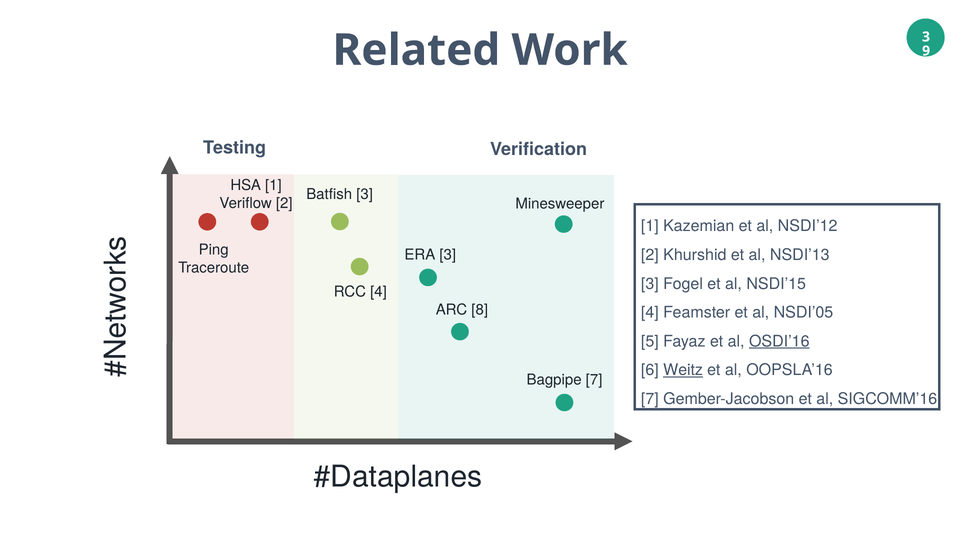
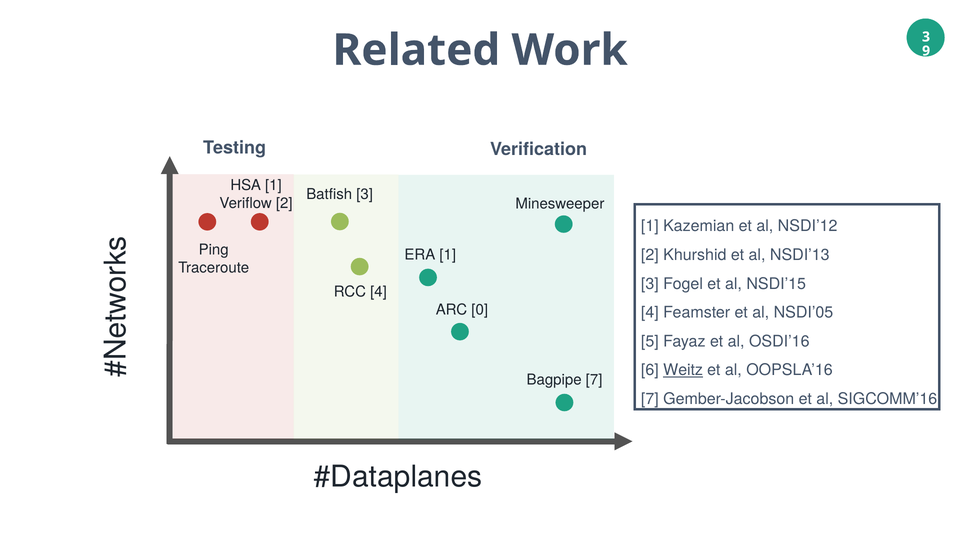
ERA 3: 3 -> 1 (448, 255)
8: 8 -> 0 (480, 310)
OSDI’16 underline: present -> none (779, 342)
